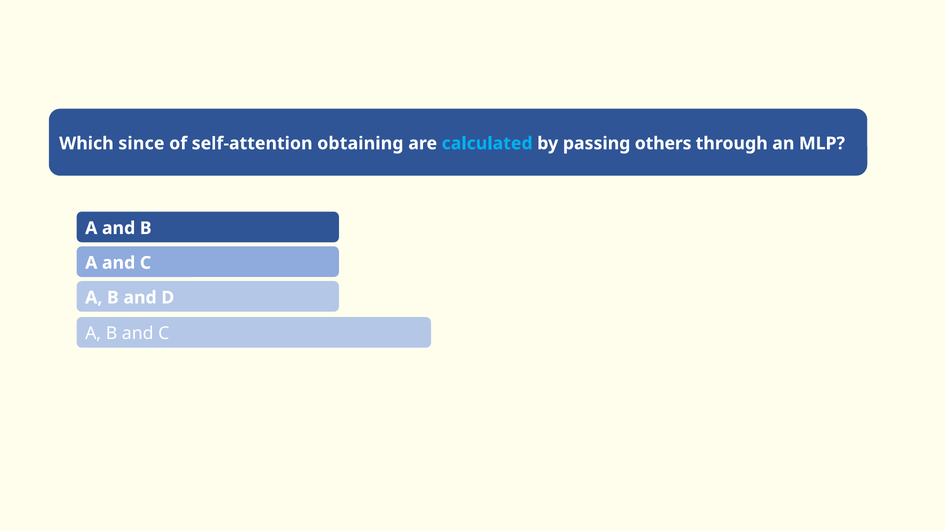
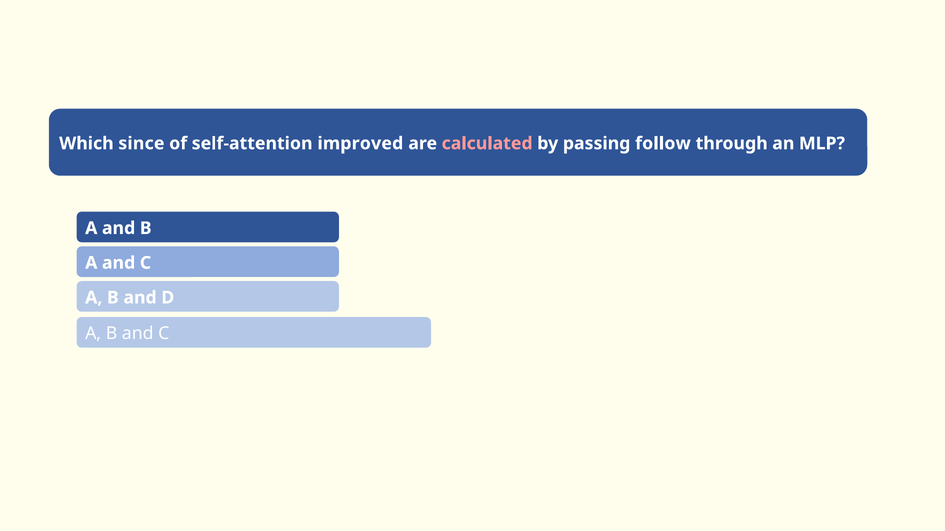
obtaining: obtaining -> improved (360, 144)
calculated colour: light blue -> pink (487, 144)
others: others -> follow (663, 144)
